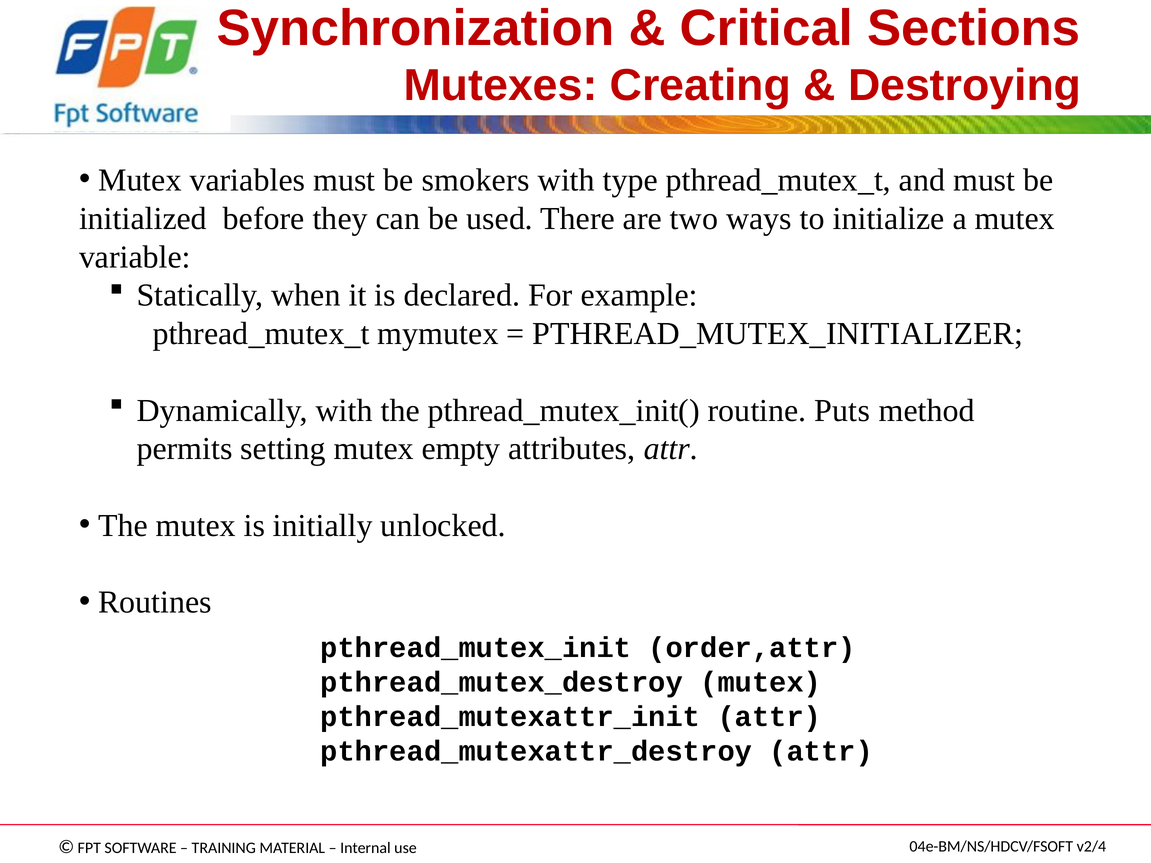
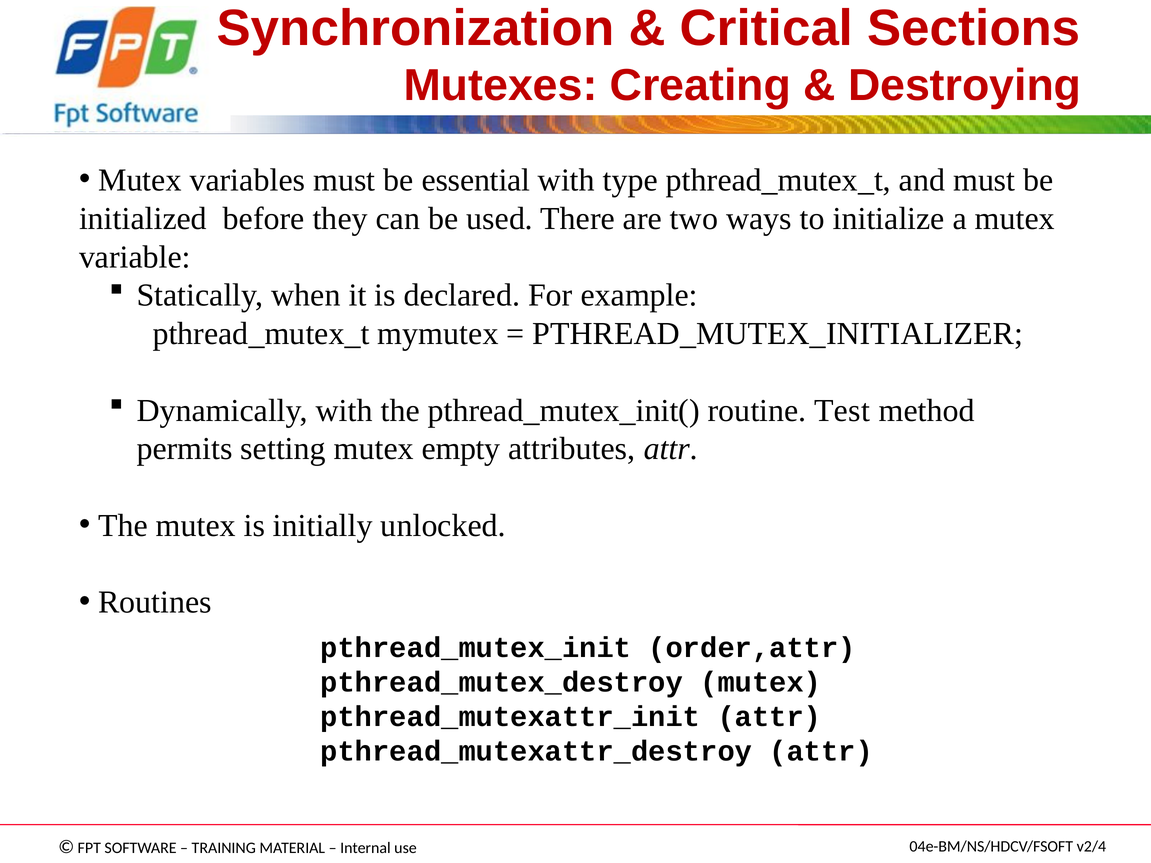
smokers: smokers -> essential (476, 180)
Puts: Puts -> Test (842, 411)
